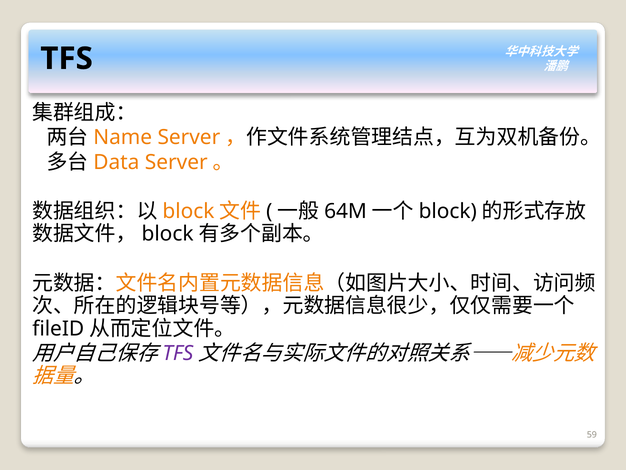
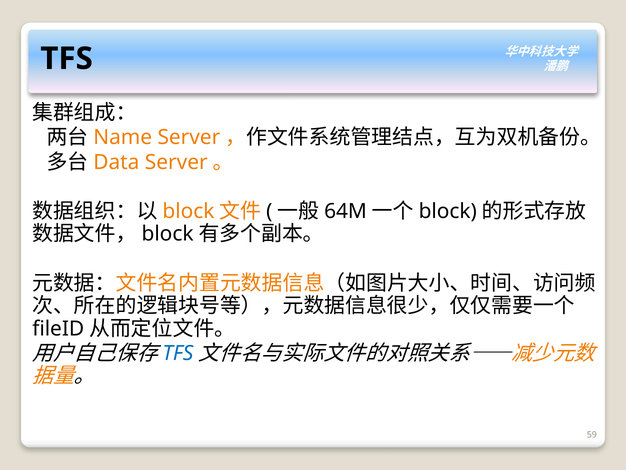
TFS colour: purple -> blue (178, 353)
